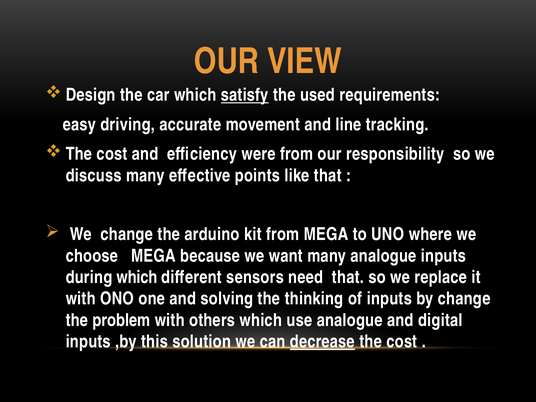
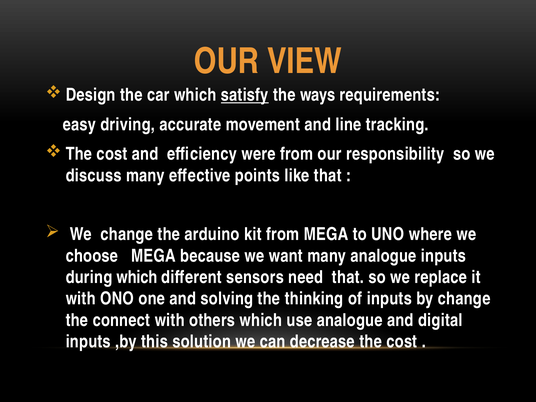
used: used -> ways (318, 95)
problem: problem -> connect (121, 320)
decrease underline: present -> none (322, 342)
